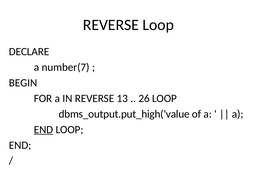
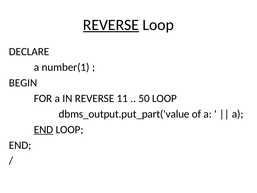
REVERSE underline: none -> present (111, 25)
number(7: number(7 -> number(1 (66, 67)
13: 13 -> 11 (122, 98)
26: 26 -> 50 (144, 98)
dbms_output.put_high('value: dbms_output.put_high('value -> dbms_output.put_part('value (124, 114)
